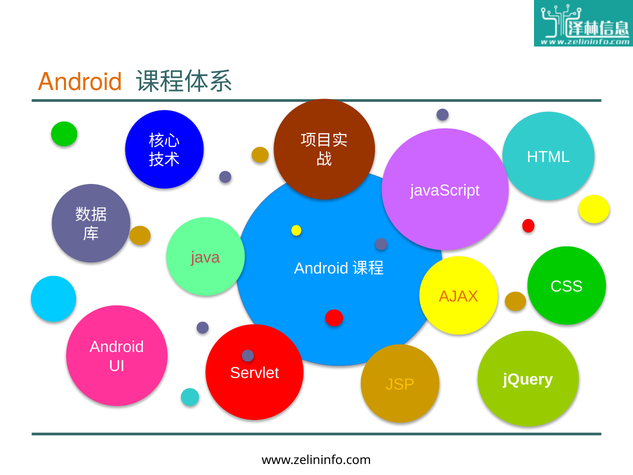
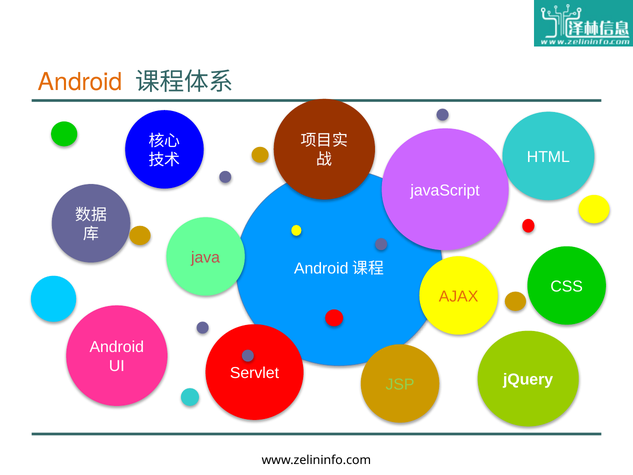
JSP colour: yellow -> light green (400, 384)
